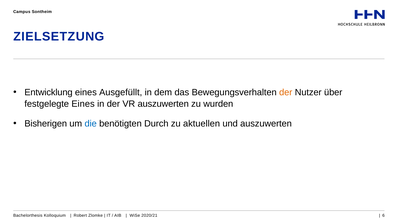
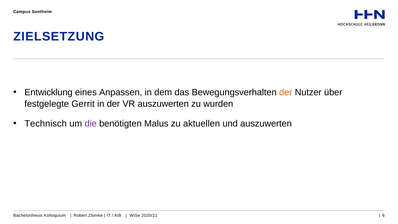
Ausgefüllt: Ausgefüllt -> Anpassen (121, 92)
festgelegte Eines: Eines -> Gerrit (83, 104)
Bisherigen: Bisherigen -> Technisch (46, 124)
die colour: blue -> purple (91, 124)
Durch: Durch -> Malus (156, 124)
